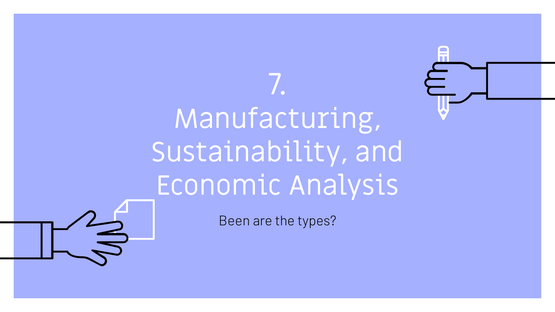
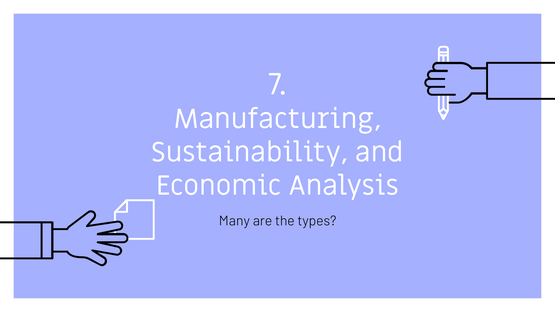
Been: Been -> Many (234, 221)
